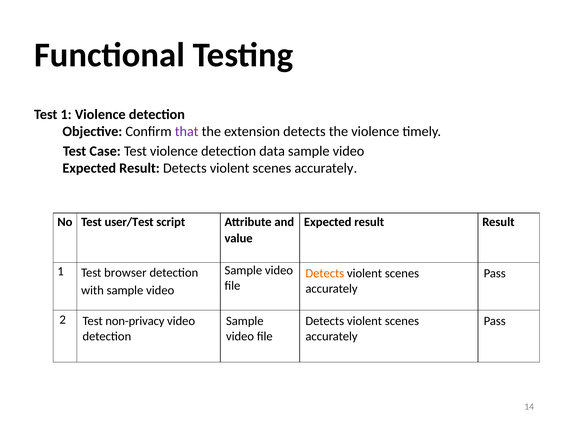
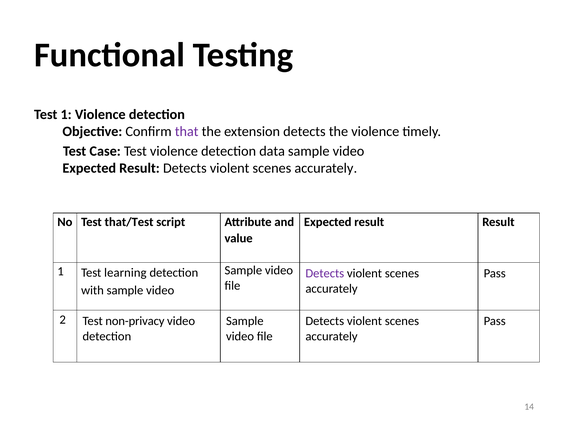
user/Test: user/Test -> that/Test (129, 222)
browser: browser -> learning (125, 273)
Detects colour: orange -> purple (325, 273)
